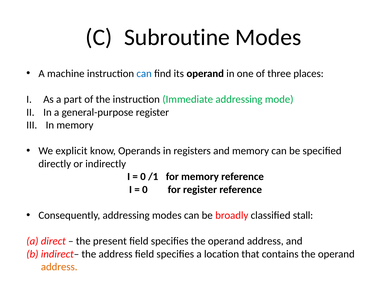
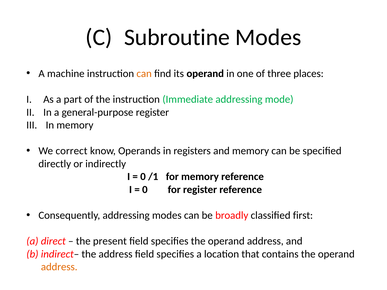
can colour: blue -> orange (144, 74)
explicit: explicit -> correct (72, 151)
stall: stall -> first (303, 216)
